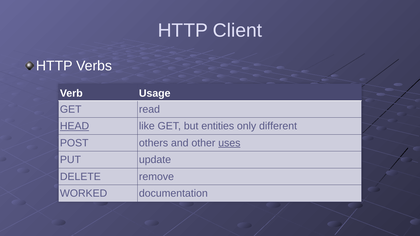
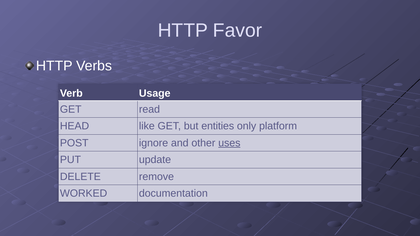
Client: Client -> Favor (238, 30)
HEAD underline: present -> none (75, 126)
different: different -> platform (278, 126)
others: others -> ignore (154, 143)
